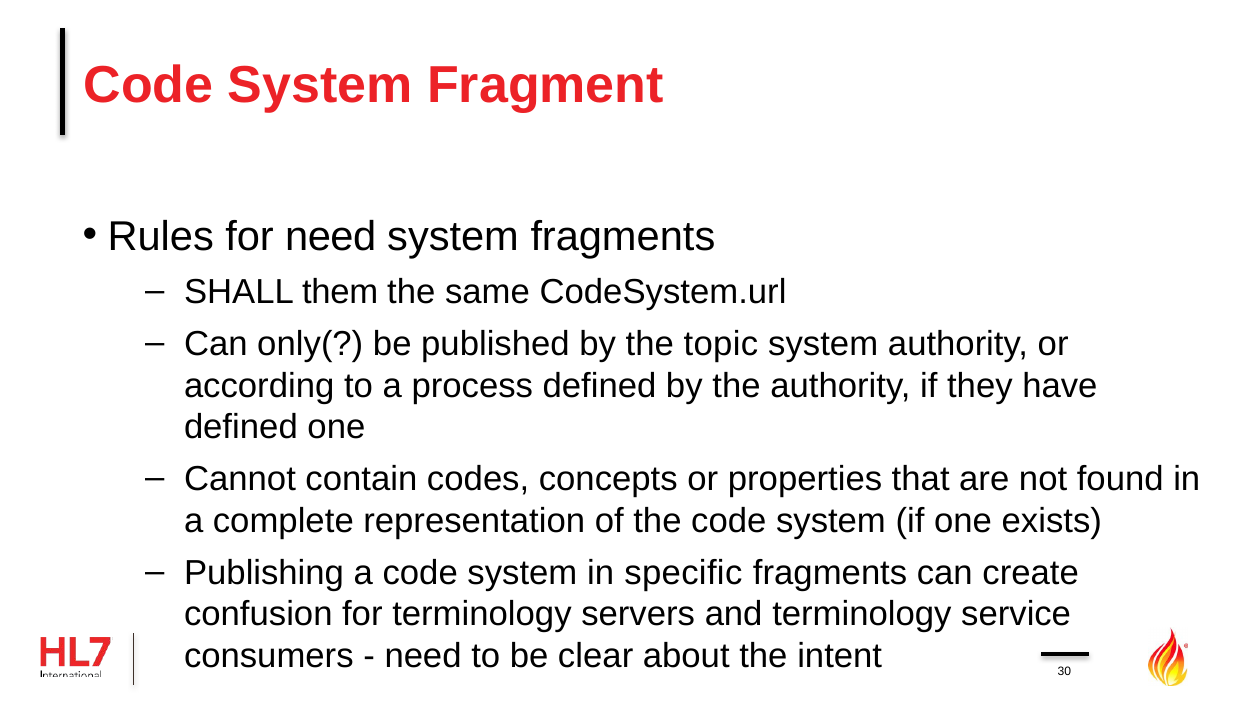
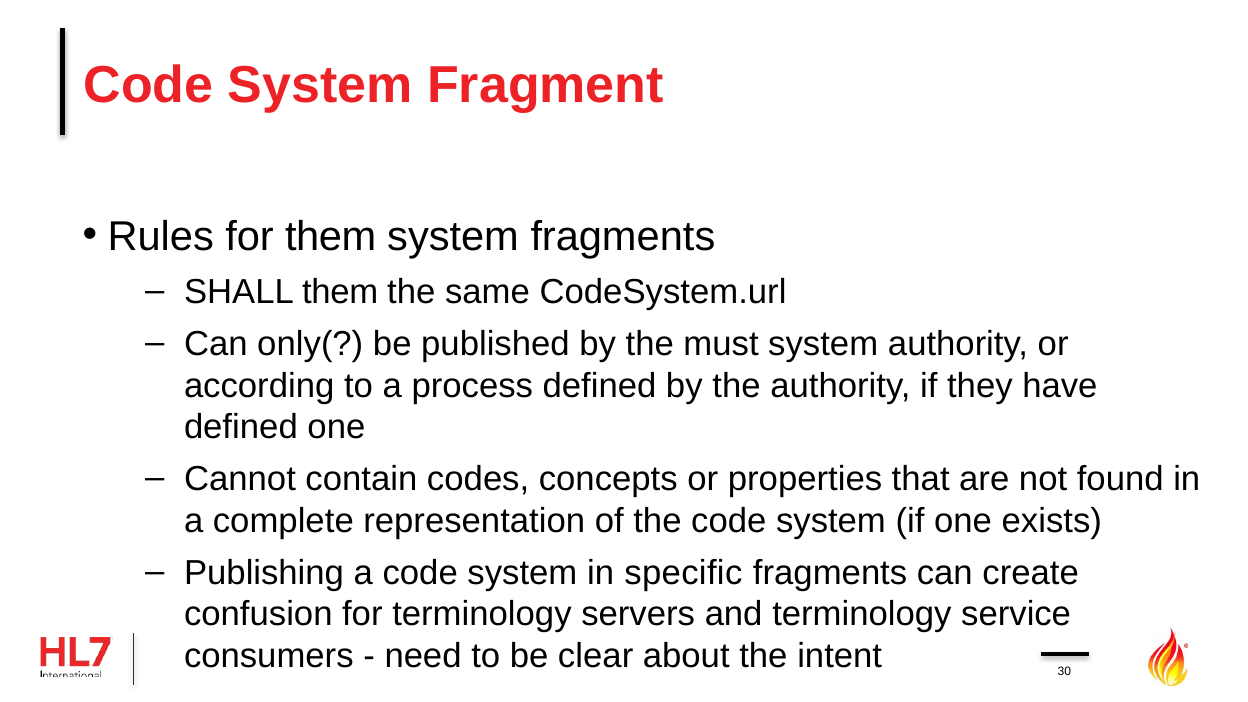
for need: need -> them (331, 236)
topic: topic -> must (721, 344)
